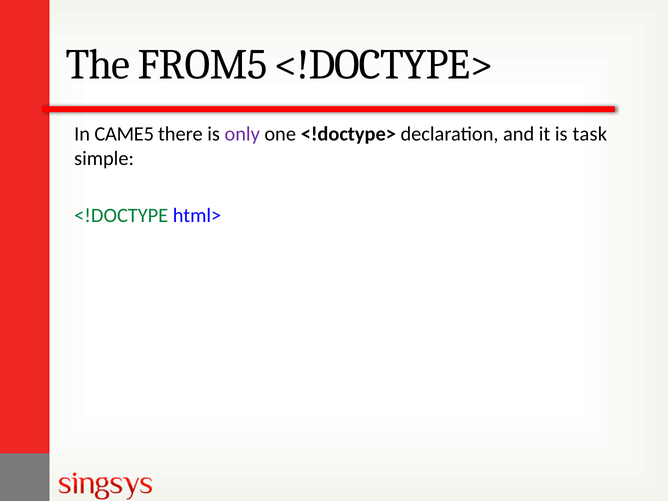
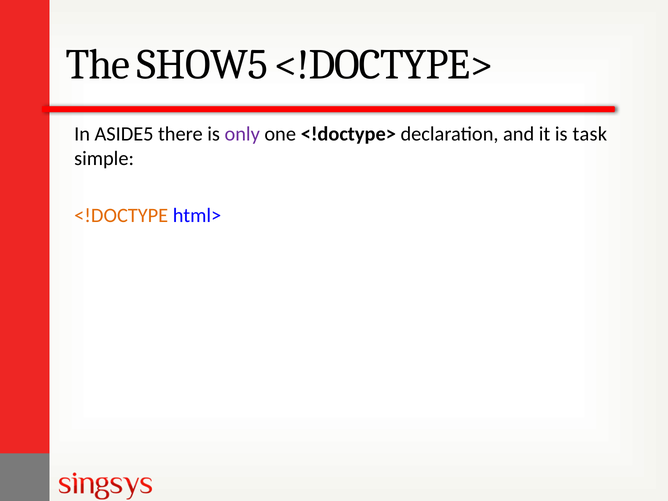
FROM5: FROM5 -> SHOW5 (203, 65)
CAME5: CAME5 -> ASIDE5 (124, 134)
<!DOCTYPE colour: green -> orange (121, 216)
